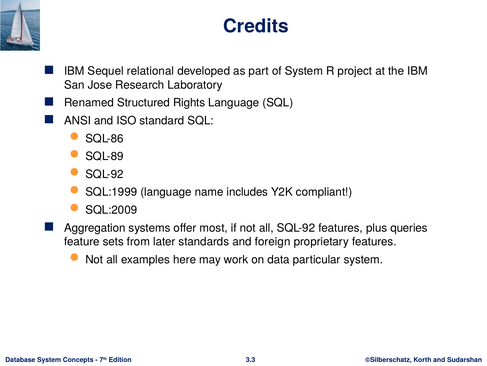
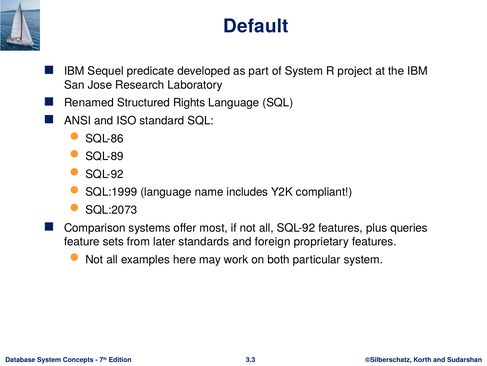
Credits: Credits -> Default (256, 26)
relational: relational -> predicate (150, 71)
SQL:2009: SQL:2009 -> SQL:2073 (111, 210)
Aggregation: Aggregation -> Comparison (95, 227)
data: data -> both (279, 259)
